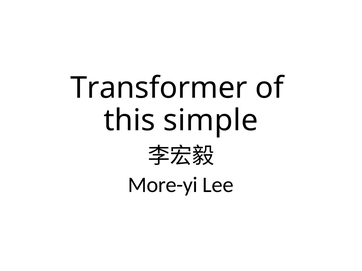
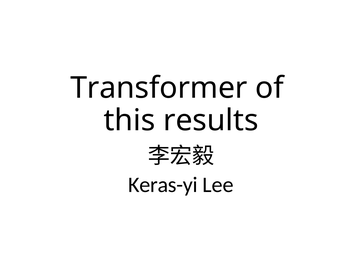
simple: simple -> results (211, 121)
More-yi: More-yi -> Keras-yi (163, 185)
